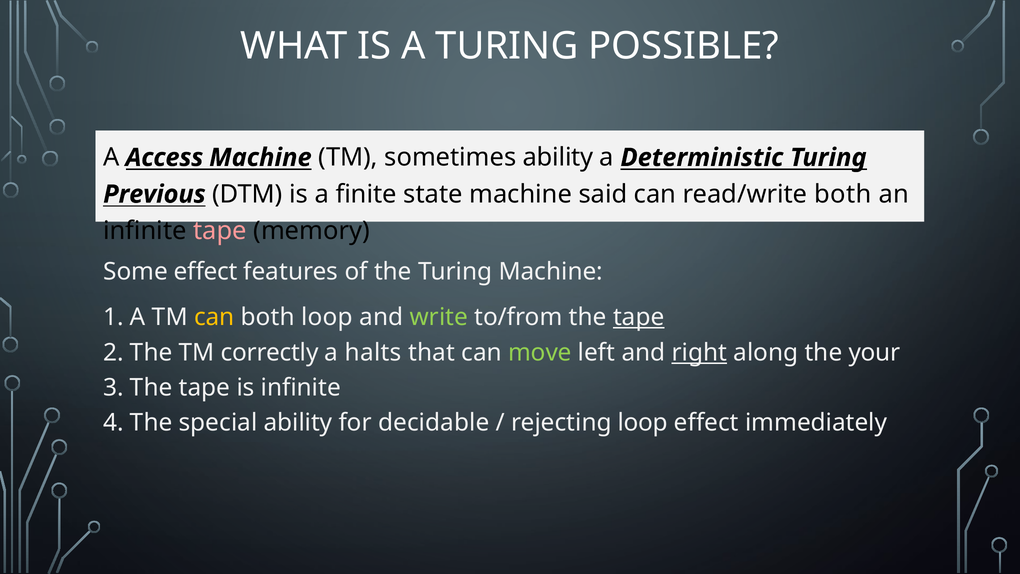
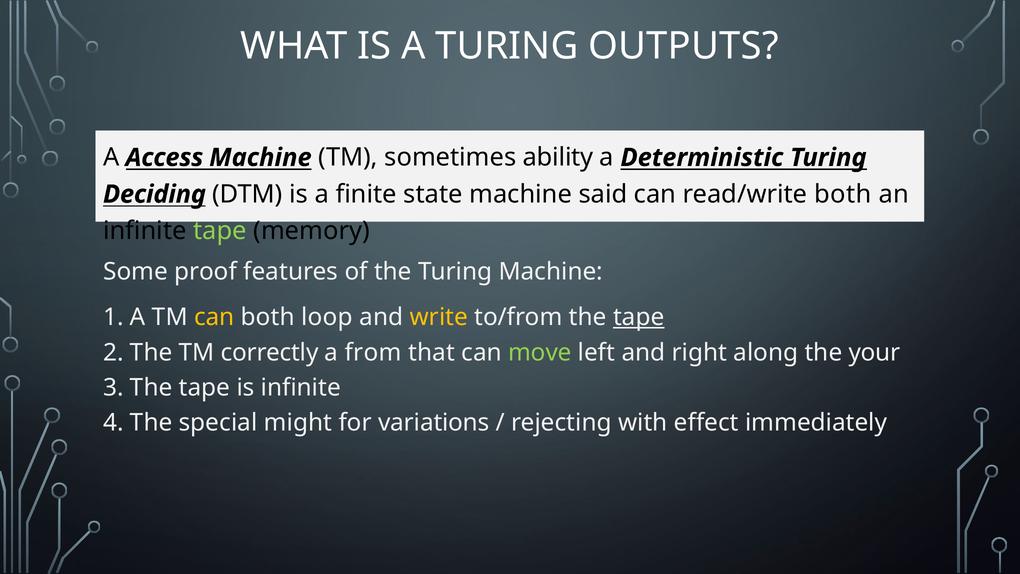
POSSIBLE: POSSIBLE -> OUTPUTS (684, 46)
Previous: Previous -> Deciding (154, 194)
tape colour: pink -> light green (220, 231)
Some effect: effect -> proof (206, 271)
write colour: light green -> yellow (439, 317)
halts: halts -> from (373, 352)
right underline: present -> none (699, 352)
special ability: ability -> might (298, 423)
decidable: decidable -> variations (434, 423)
rejecting loop: loop -> with (643, 423)
